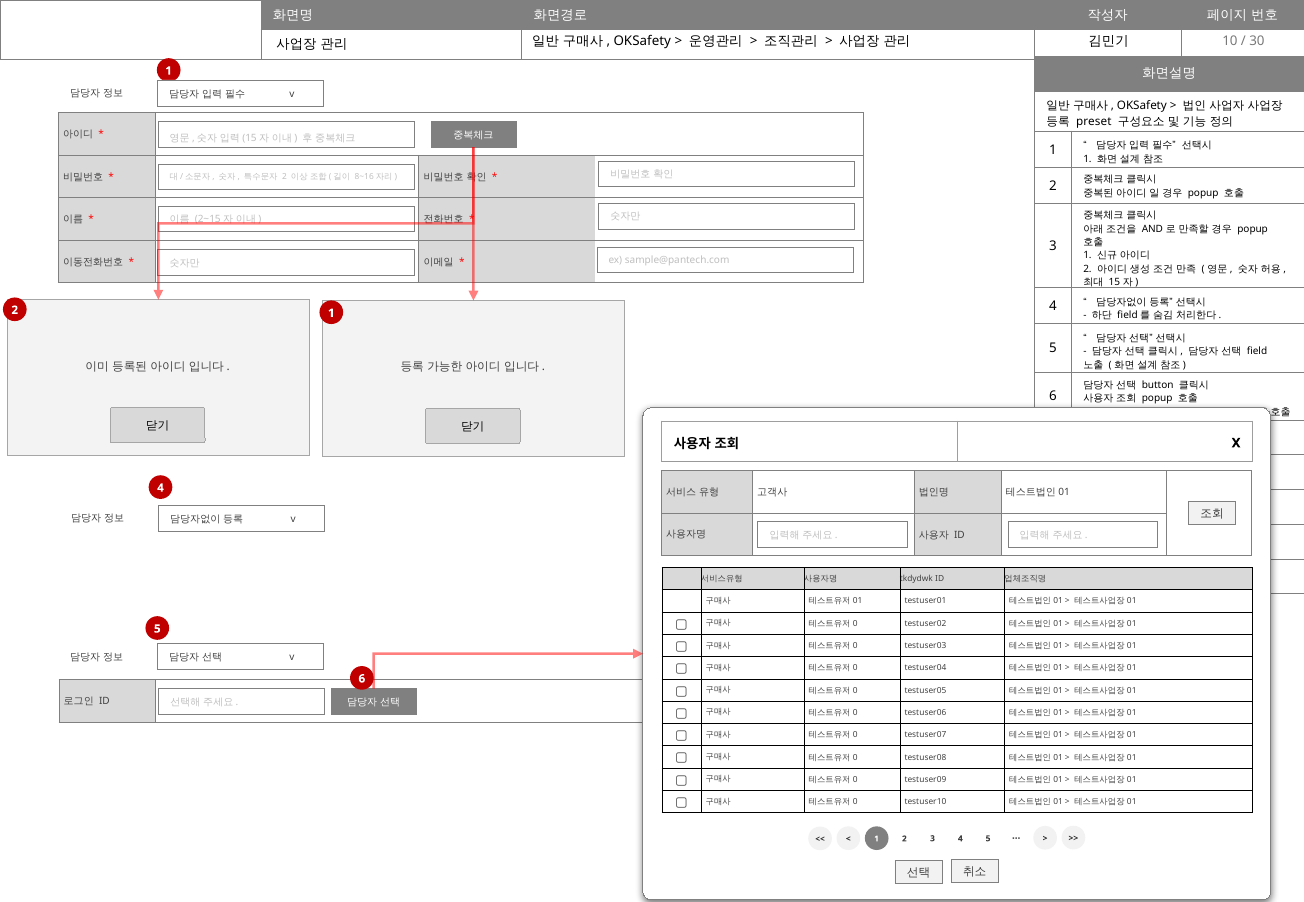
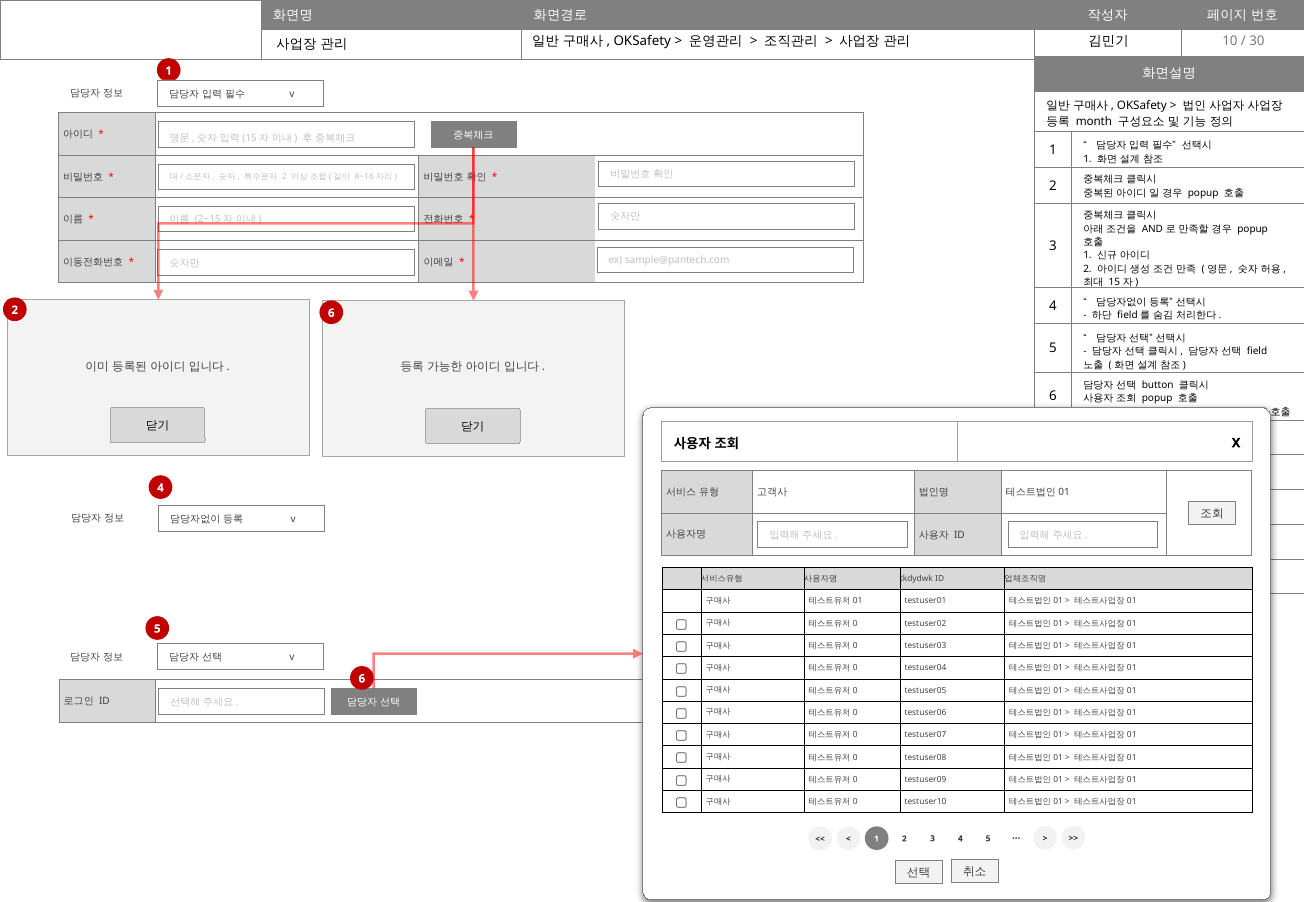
preset: preset -> month (1094, 121)
2 1: 1 -> 6 (331, 313)
